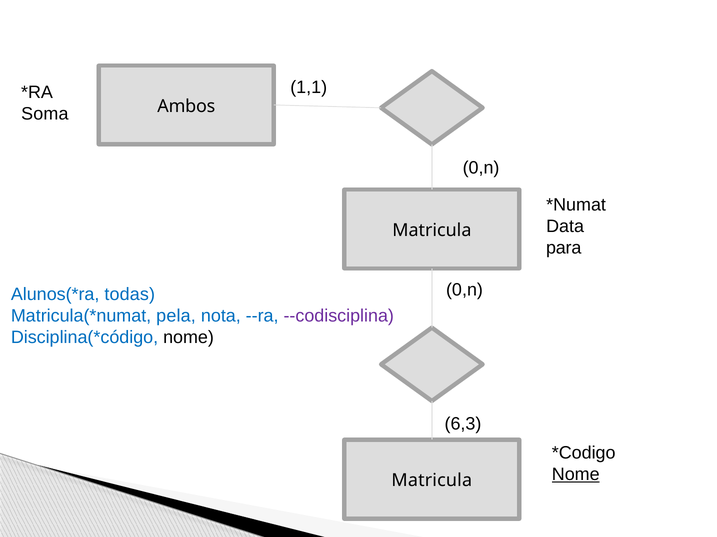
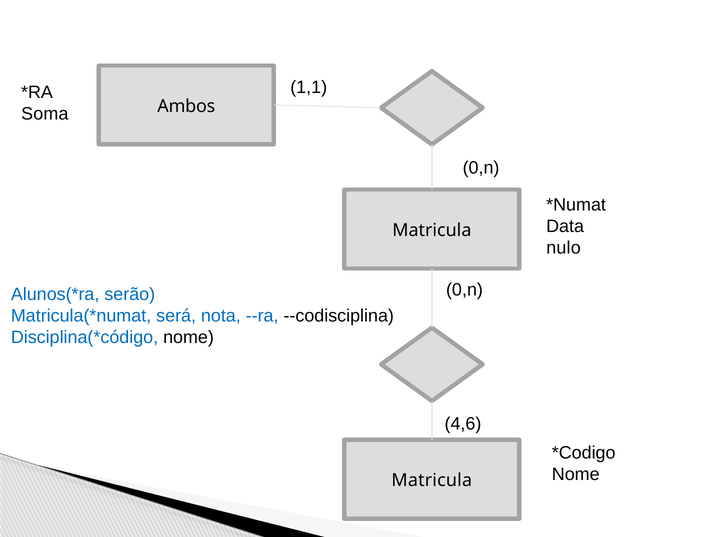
para: para -> nulo (564, 248)
todas: todas -> serão (130, 295)
pela: pela -> será (176, 316)
--codisciplina colour: purple -> black (339, 316)
6,3: 6,3 -> 4,6 (463, 424)
Nome underline: present -> none (576, 475)
